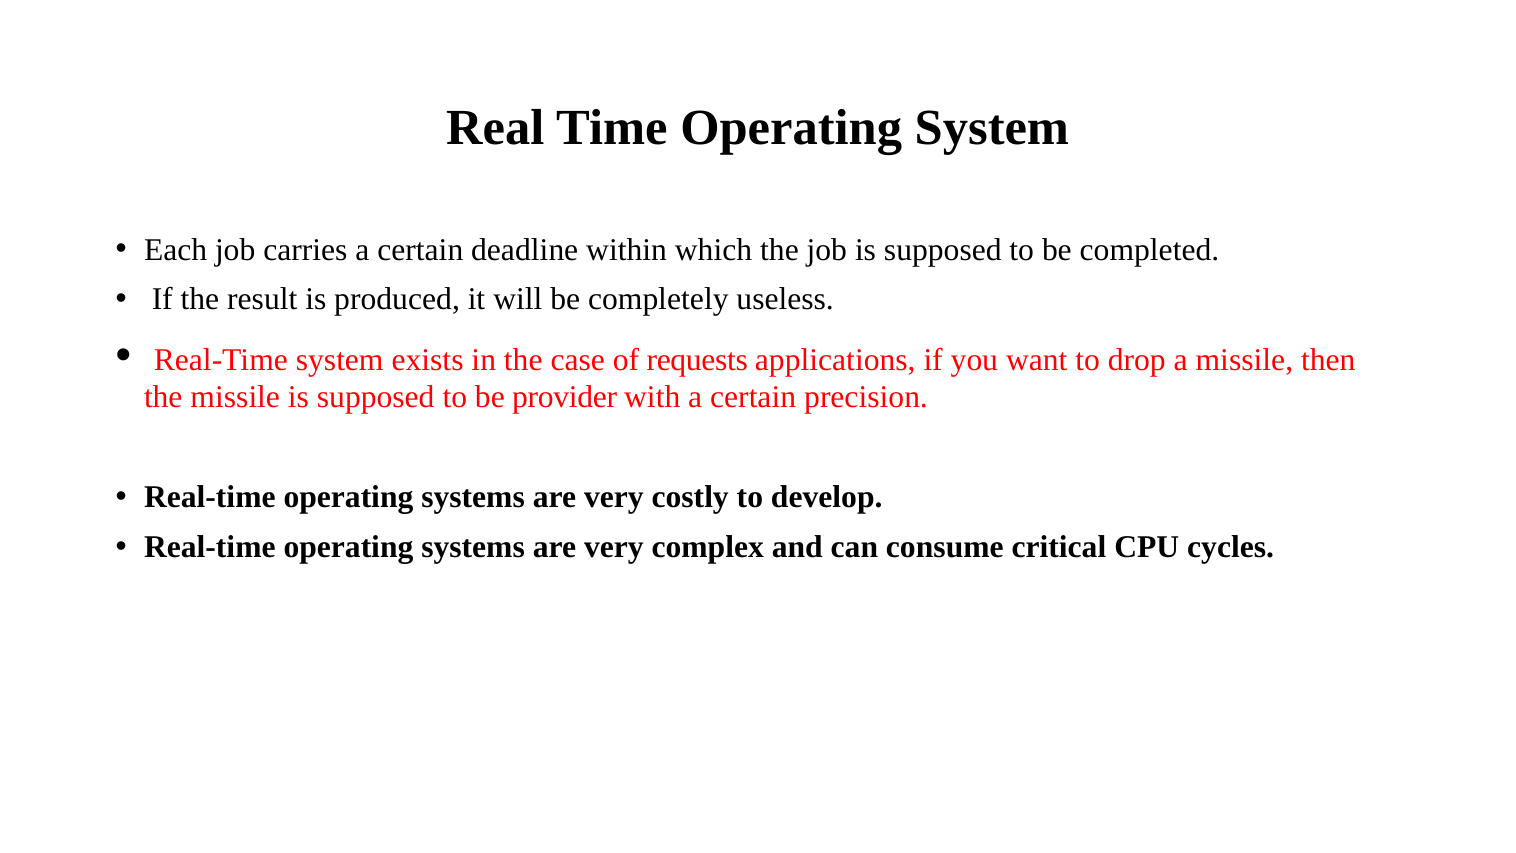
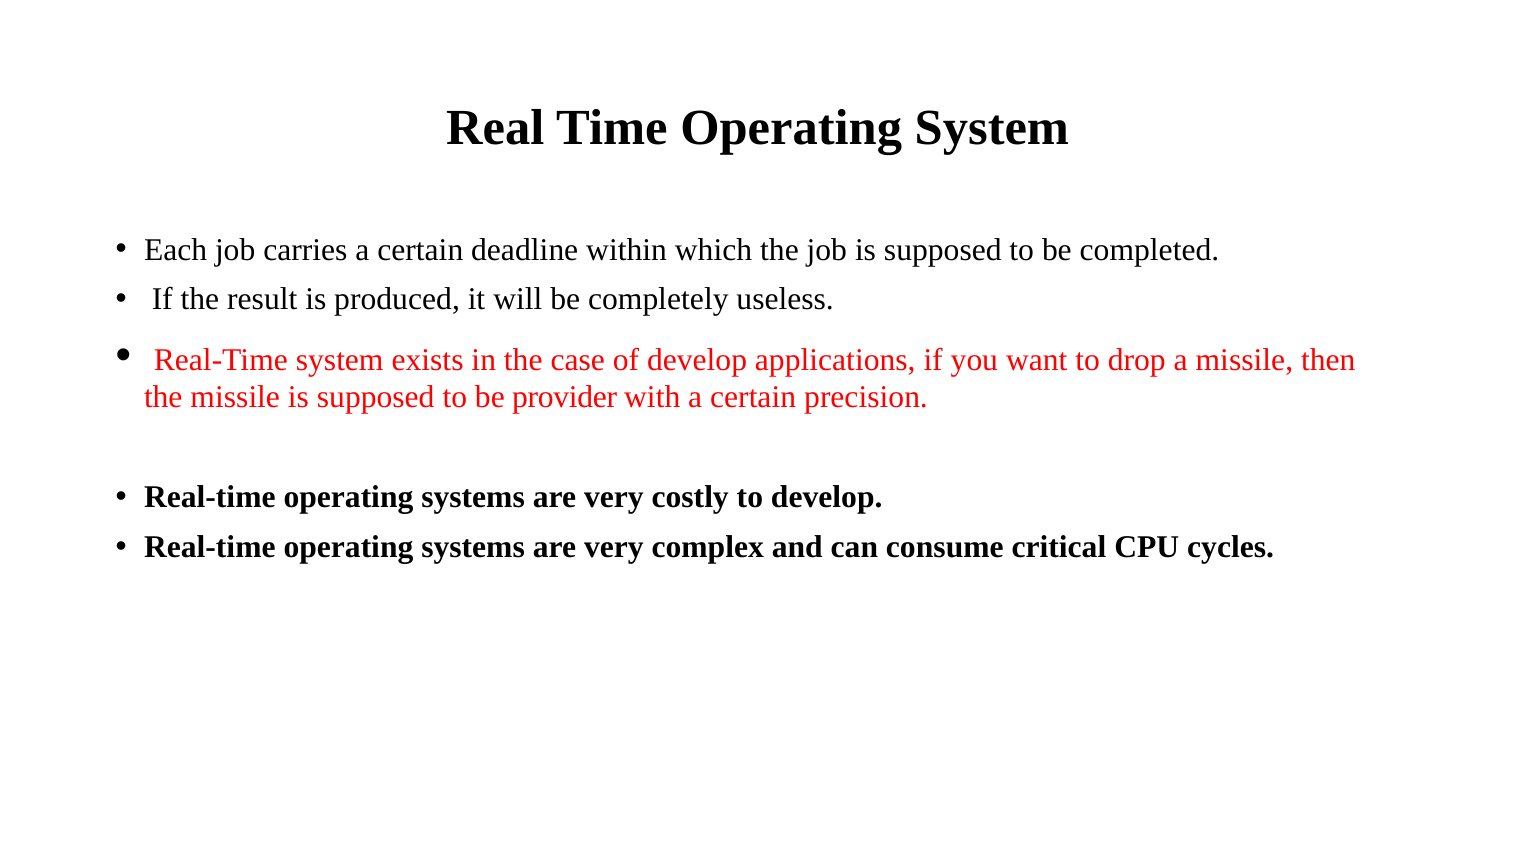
of requests: requests -> develop (697, 360)
